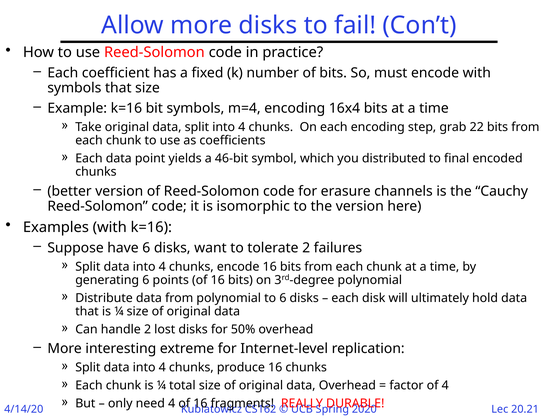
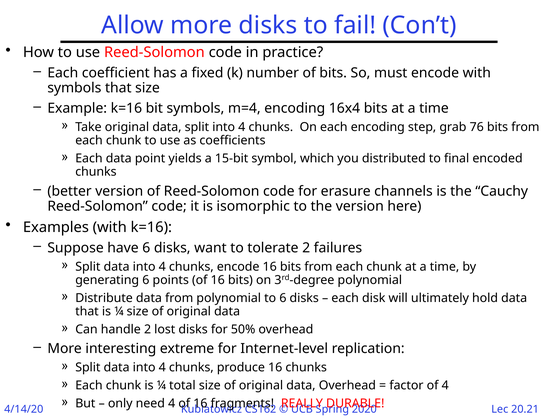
22: 22 -> 76 (477, 127)
46-bit: 46-bit -> 15-bit (232, 159)
